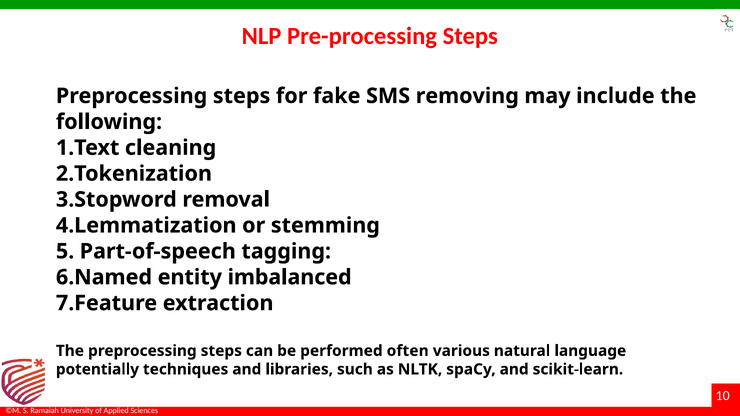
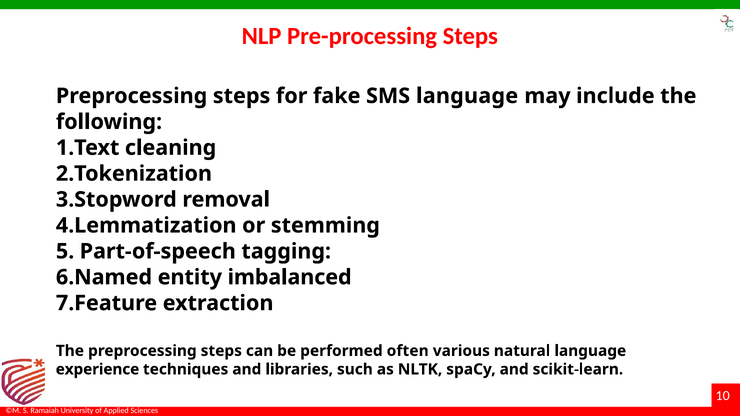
SMS removing: removing -> language (467, 96)
potentially: potentially -> experience (97, 370)
